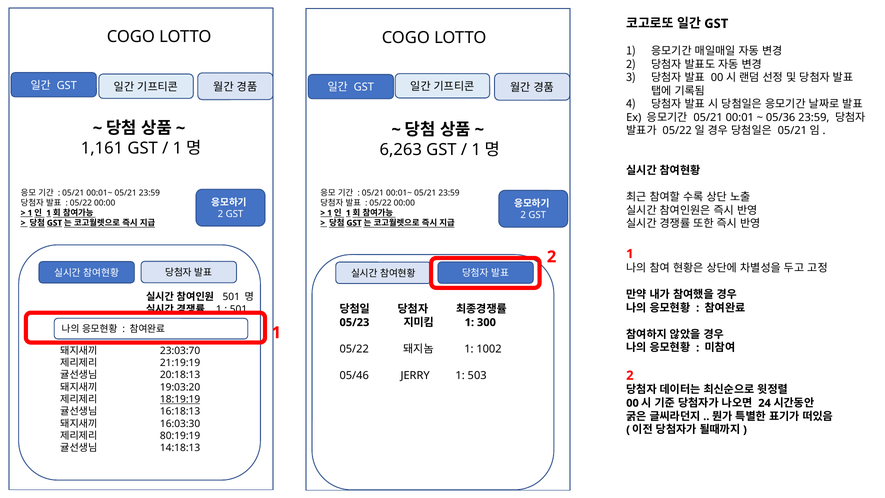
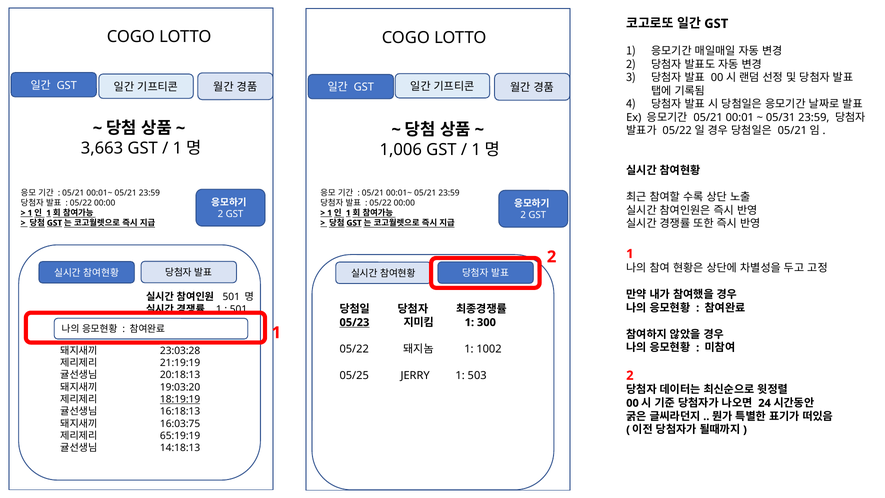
05/36: 05/36 -> 05/31 (781, 118)
1,161: 1,161 -> 3,663 (102, 148)
6,263: 6,263 -> 1,006 (401, 150)
05/23 underline: none -> present (354, 322)
23:03:70: 23:03:70 -> 23:03:28 (180, 351)
05/46: 05/46 -> 05/25 (354, 375)
16:03:30: 16:03:30 -> 16:03:75 (180, 424)
80:19:19: 80:19:19 -> 65:19:19 (180, 436)
